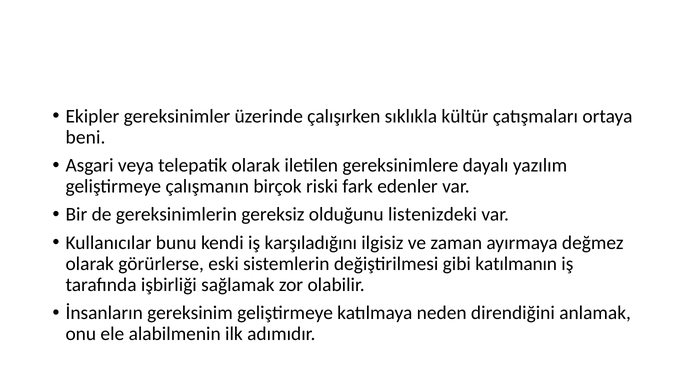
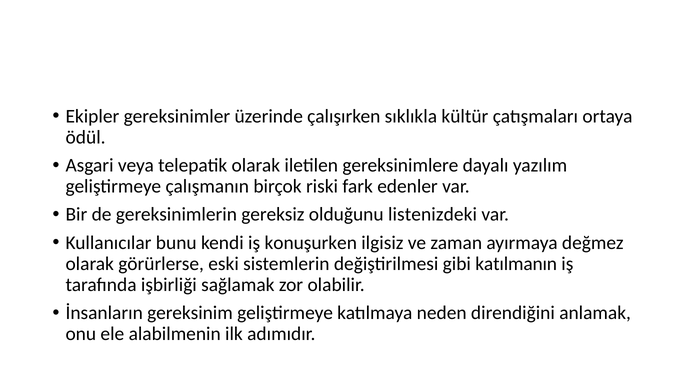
beni: beni -> ödül (86, 137)
karşıladığını: karşıladığını -> konuşurken (311, 243)
